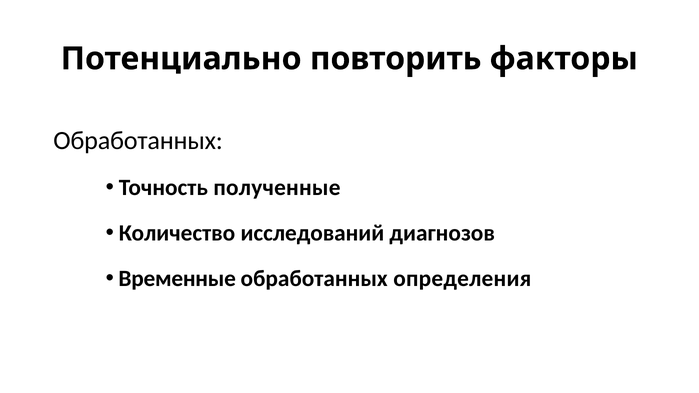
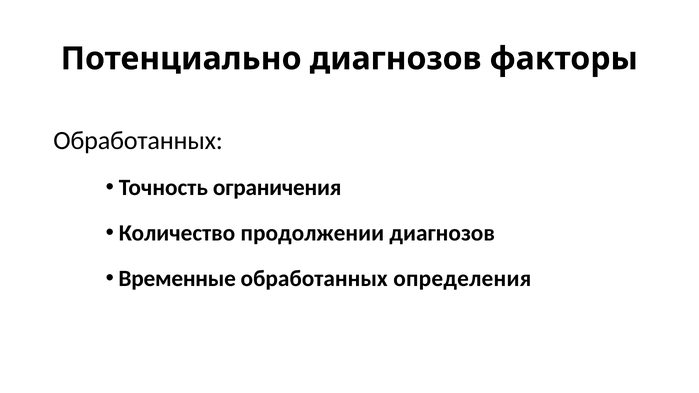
Потенциально повторить: повторить -> диагнозов (396, 59)
полученные: полученные -> ограничения (277, 188)
исследований: исследований -> продолжении (312, 233)
